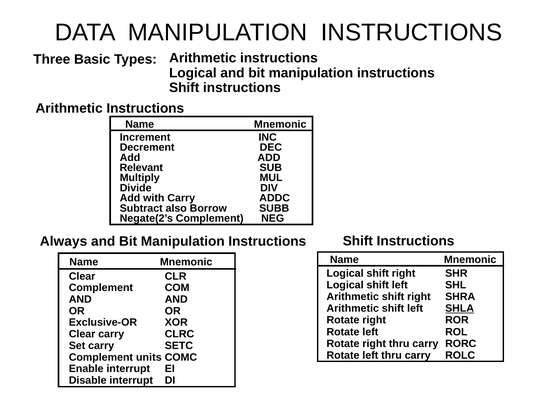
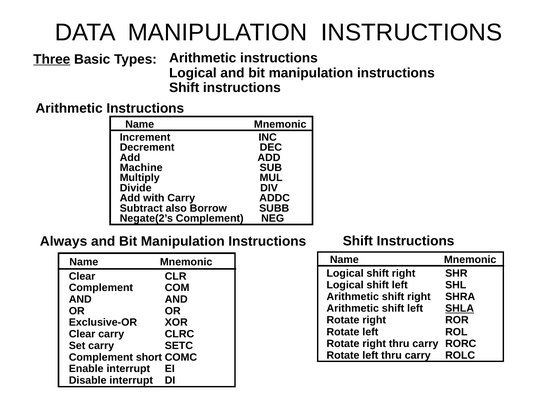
Three underline: none -> present (52, 59)
Relevant: Relevant -> Machine (141, 168)
units: units -> short (149, 357)
